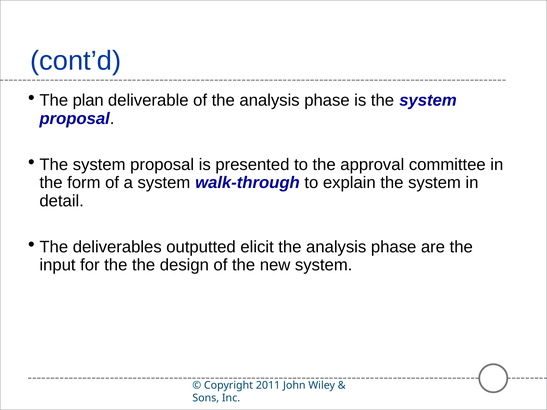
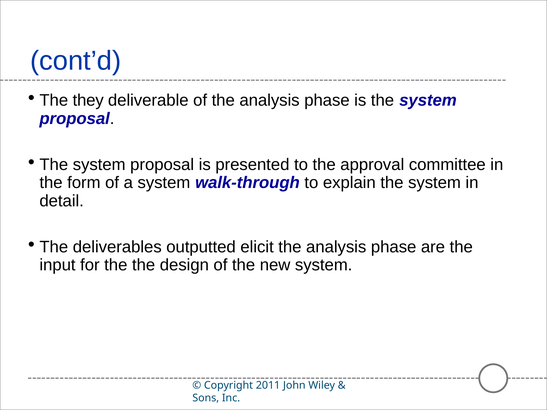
plan: plan -> they (88, 101)
